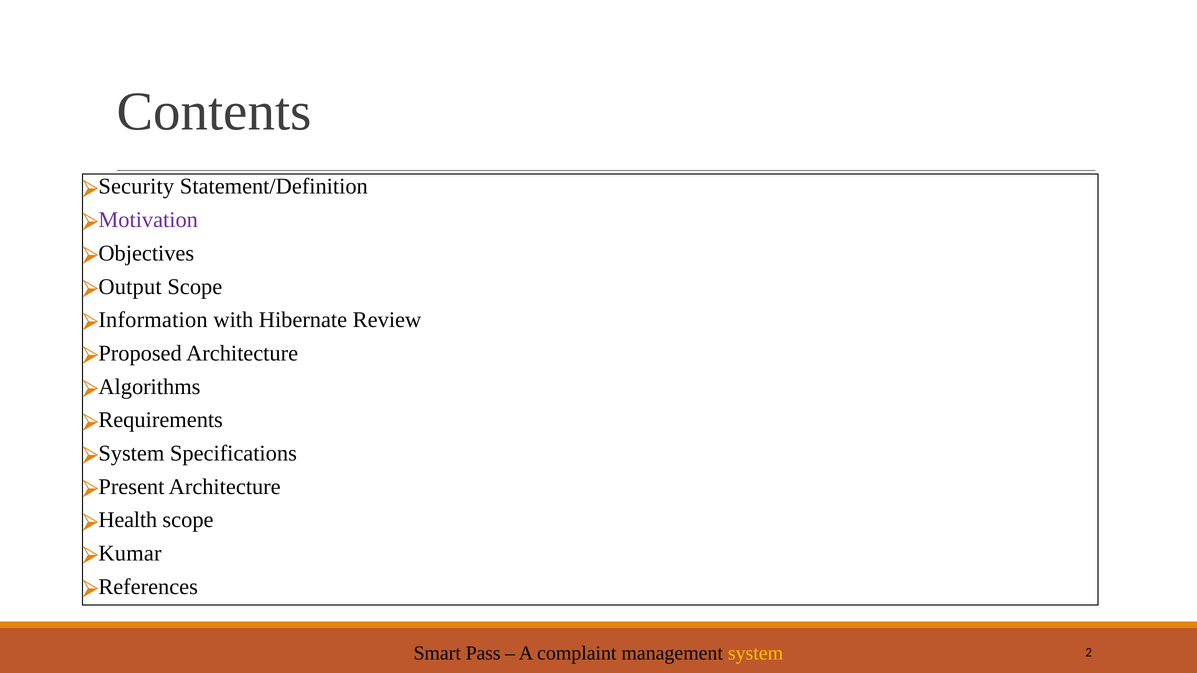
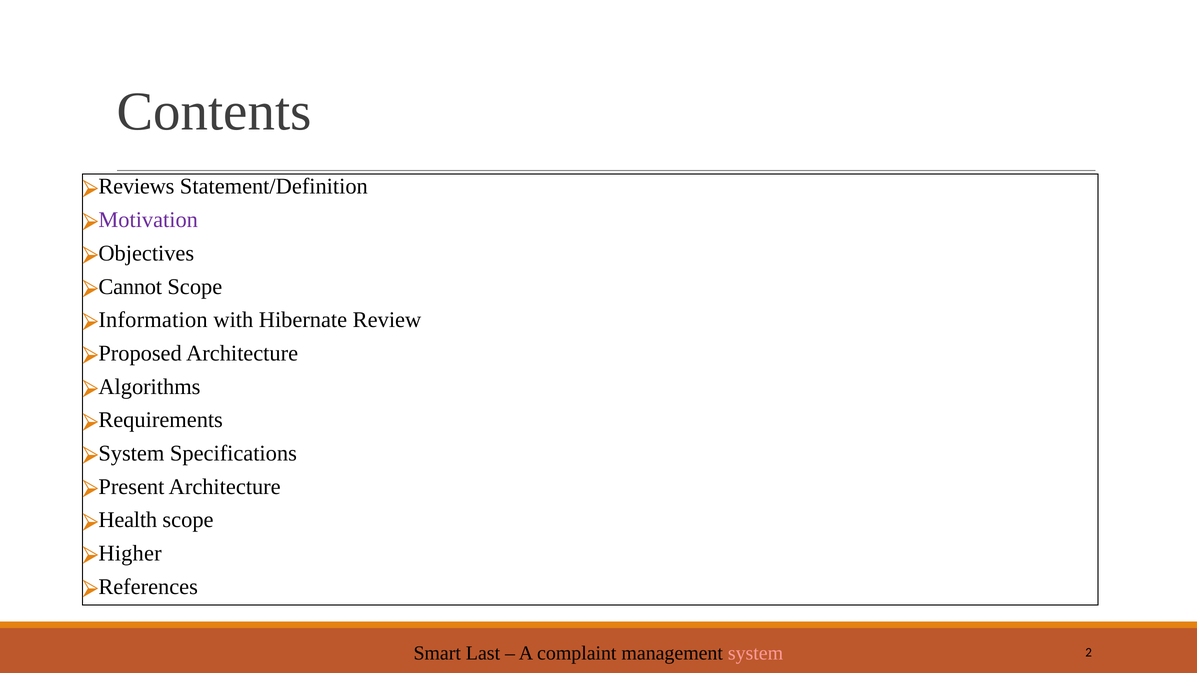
Security: Security -> Reviews (136, 187)
Output: Output -> Cannot (130, 287)
Kumar: Kumar -> Higher (130, 554)
Pass: Pass -> Last (483, 654)
system colour: yellow -> pink (756, 654)
